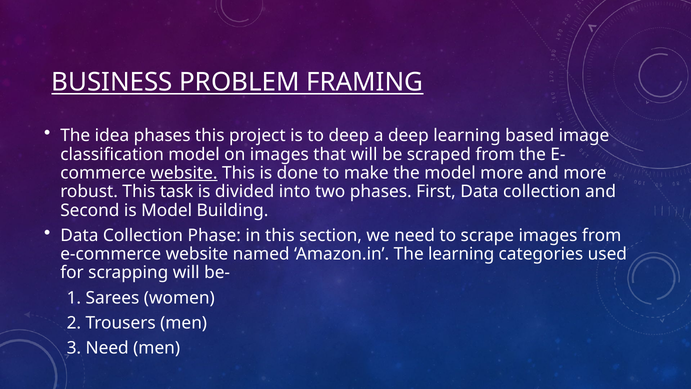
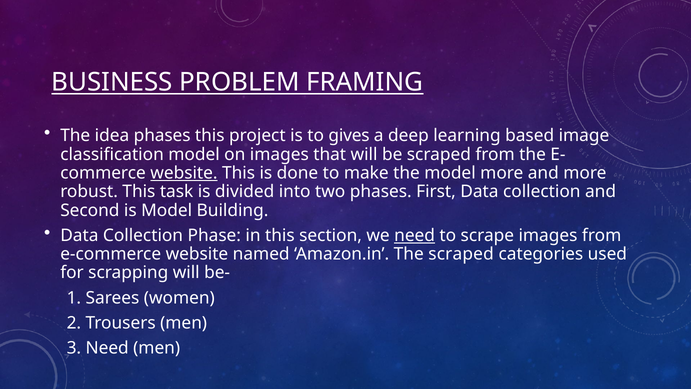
to deep: deep -> gives (349, 136)
need underline: none -> present (415, 235)
The learning: learning -> scraped (461, 254)
